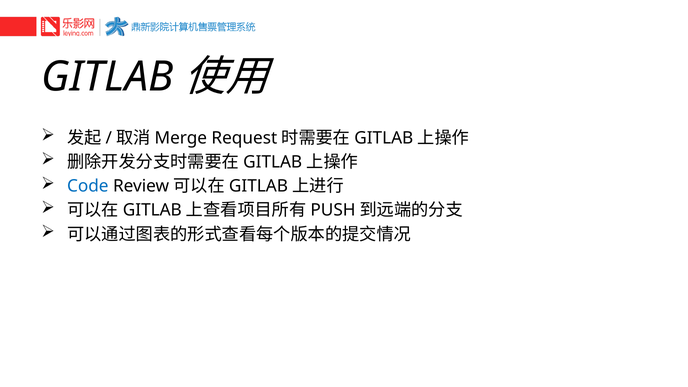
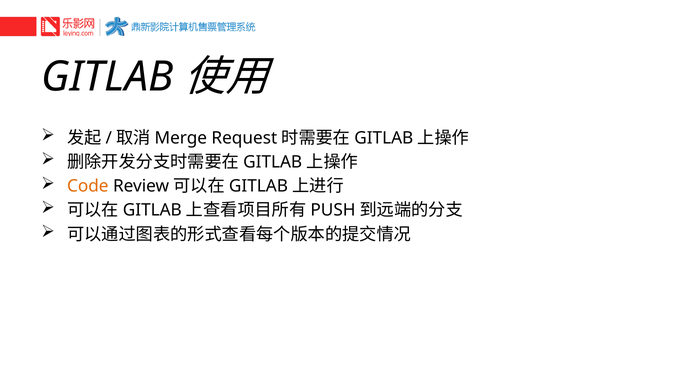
Code colour: blue -> orange (88, 186)
